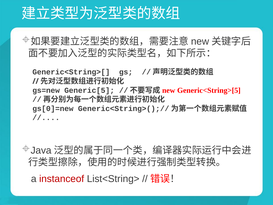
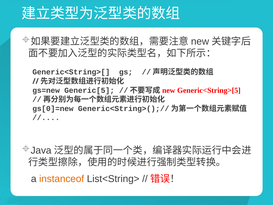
instanceof colour: red -> orange (62, 179)
